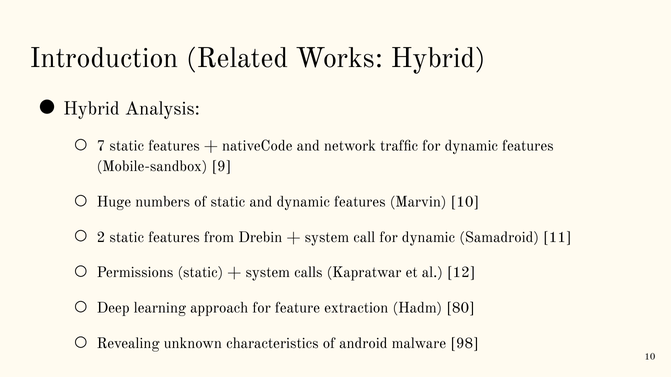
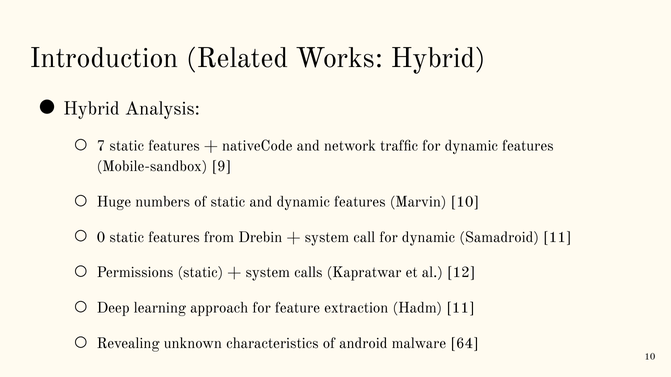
2: 2 -> 0 (101, 237)
Hadm 80: 80 -> 11 (461, 308)
98: 98 -> 64 (465, 344)
